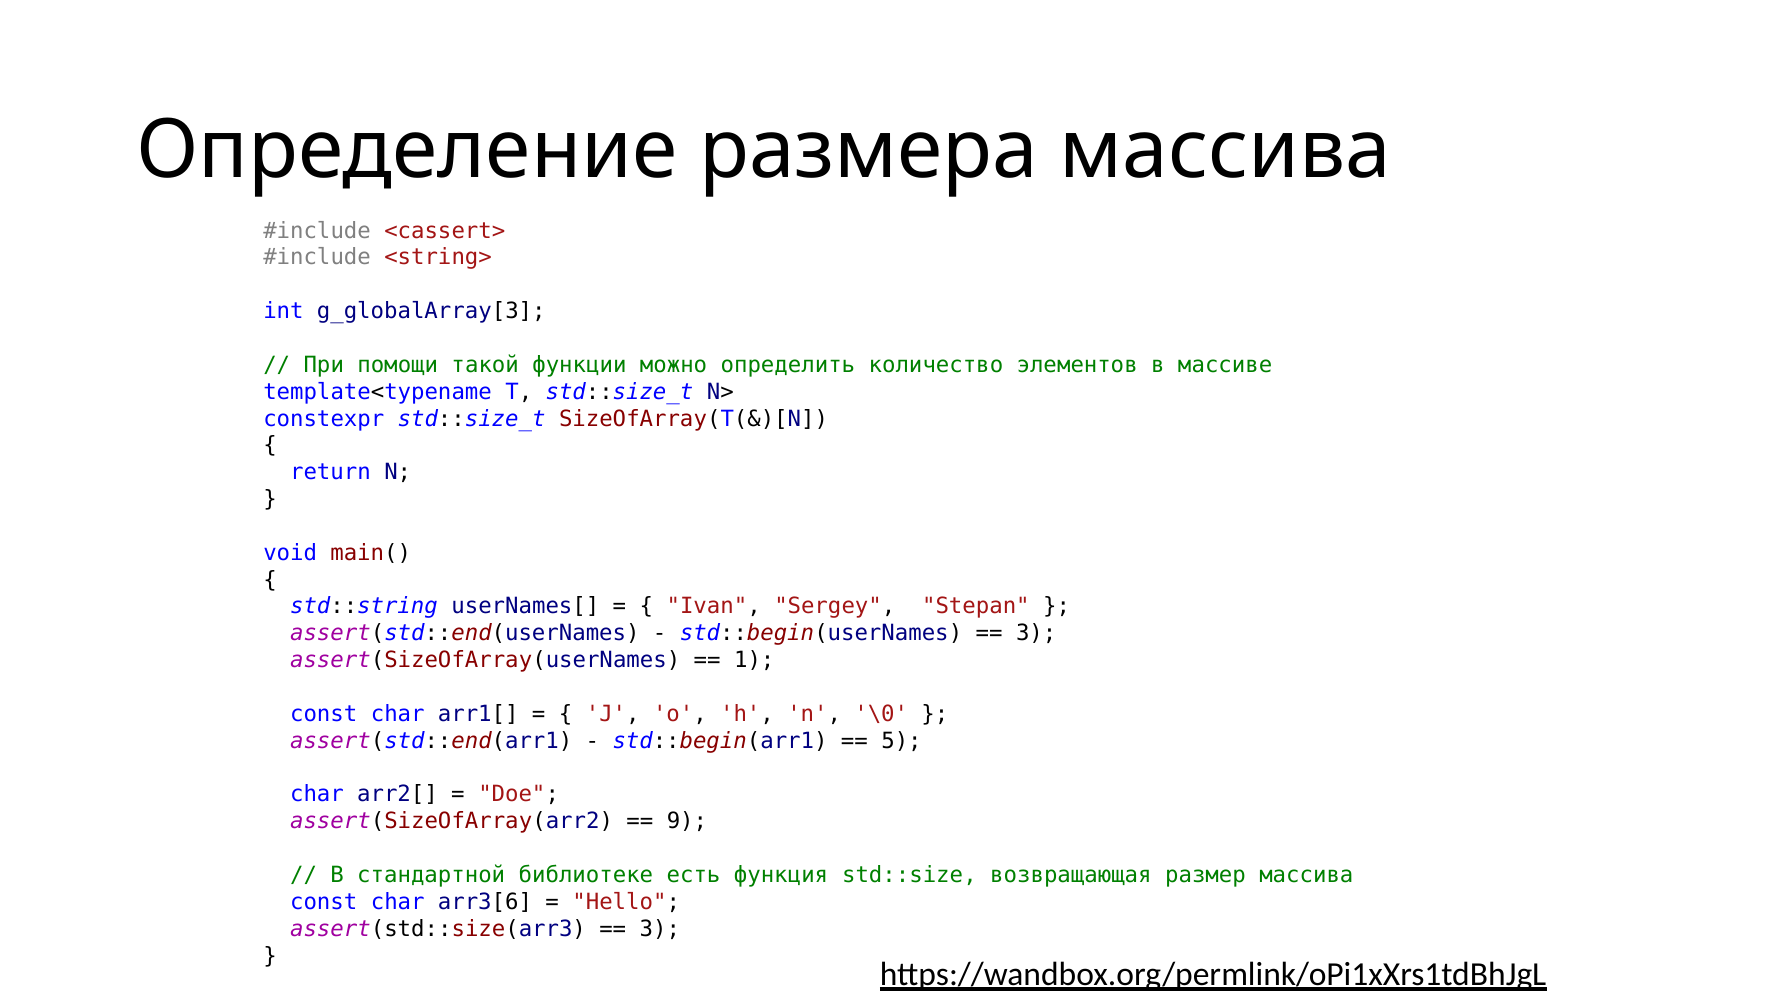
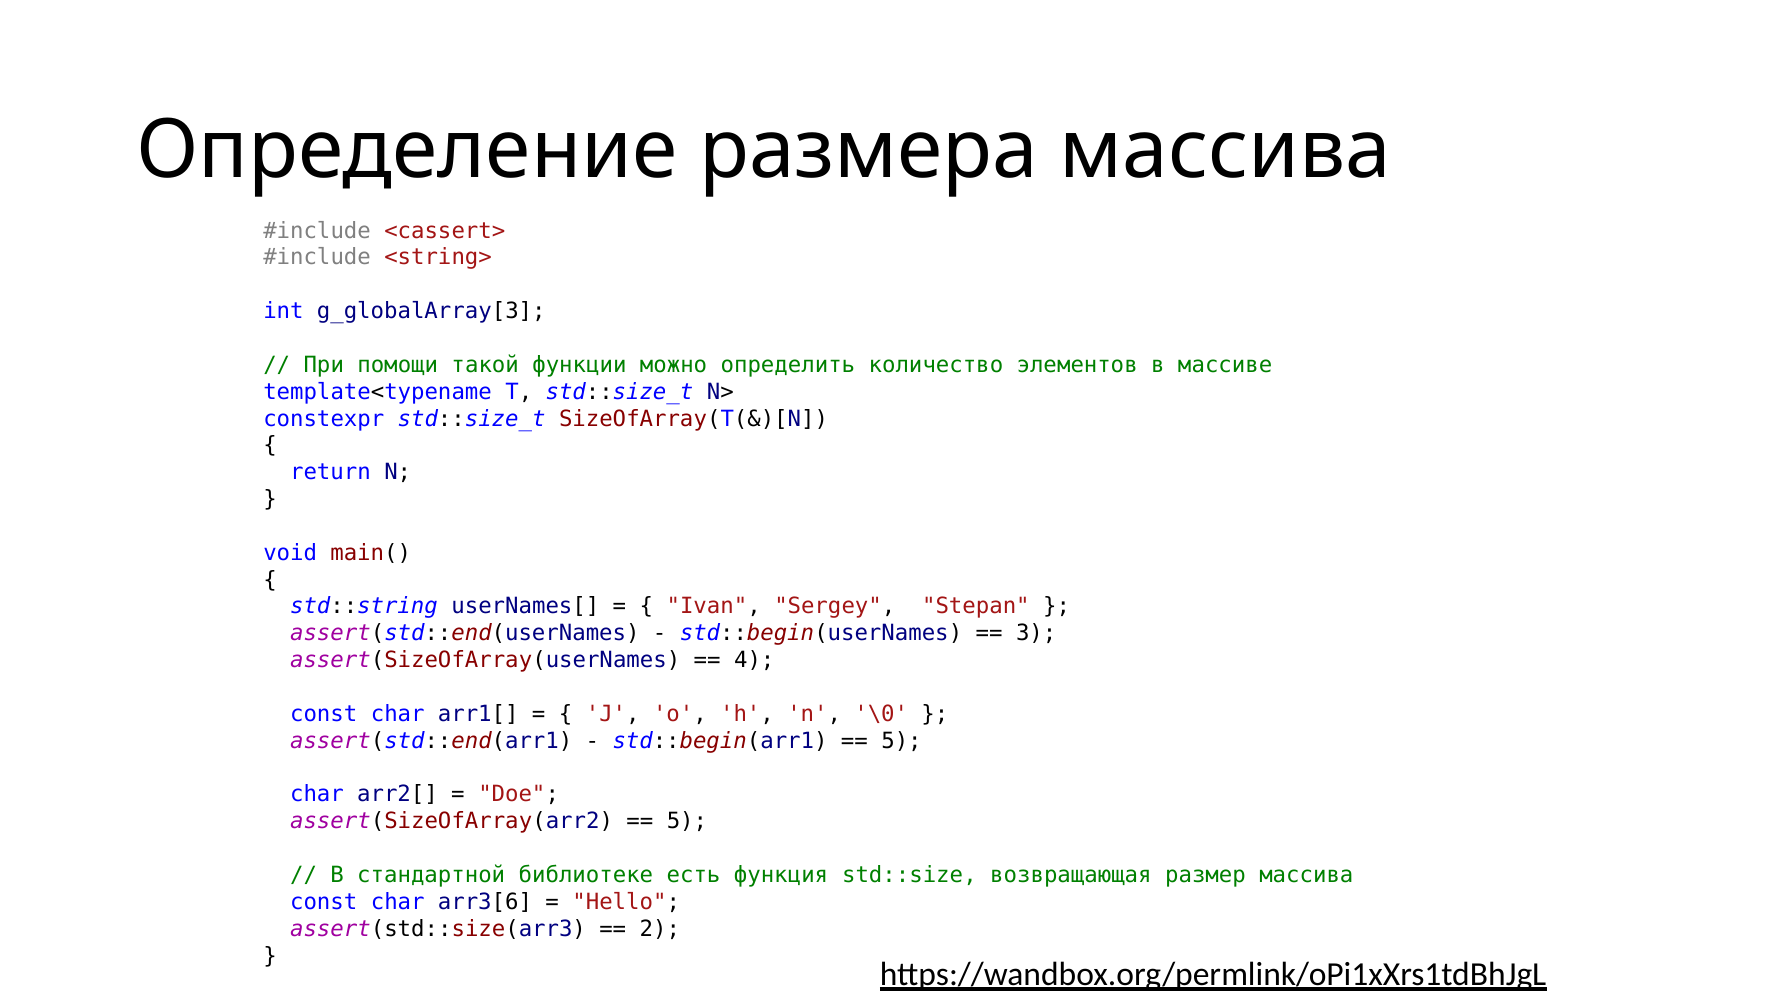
1: 1 -> 4 (754, 660)
9: 9 -> 5 (687, 821)
3: 3 -> 2 (660, 929)
